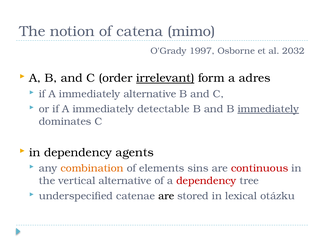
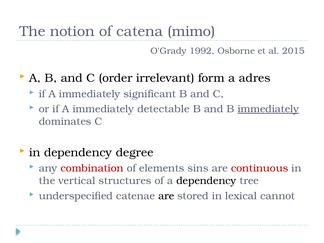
1997: 1997 -> 1992 (202, 51)
2032: 2032 -> 2015 (293, 51)
irrelevant underline: present -> none (165, 78)
immediately alternative: alternative -> significant (150, 94)
agents: agents -> degree (135, 153)
combination colour: orange -> red (92, 168)
vertical alternative: alternative -> structures (125, 181)
dependency colour: red -> black (206, 181)
otázku: otázku -> cannot (278, 196)
